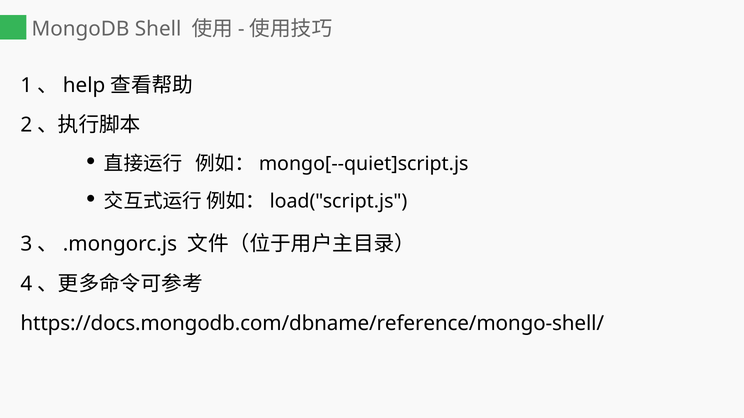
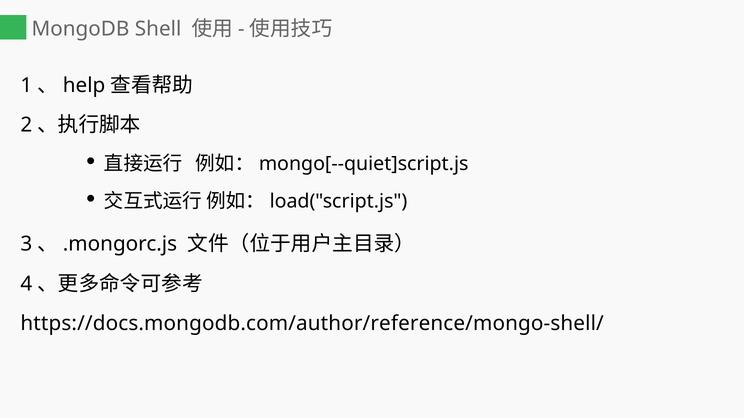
https://docs.mongodb.com/dbname/reference/mongo-shell/: https://docs.mongodb.com/dbname/reference/mongo-shell/ -> https://docs.mongodb.com/author/reference/mongo-shell/ (312, 324)
